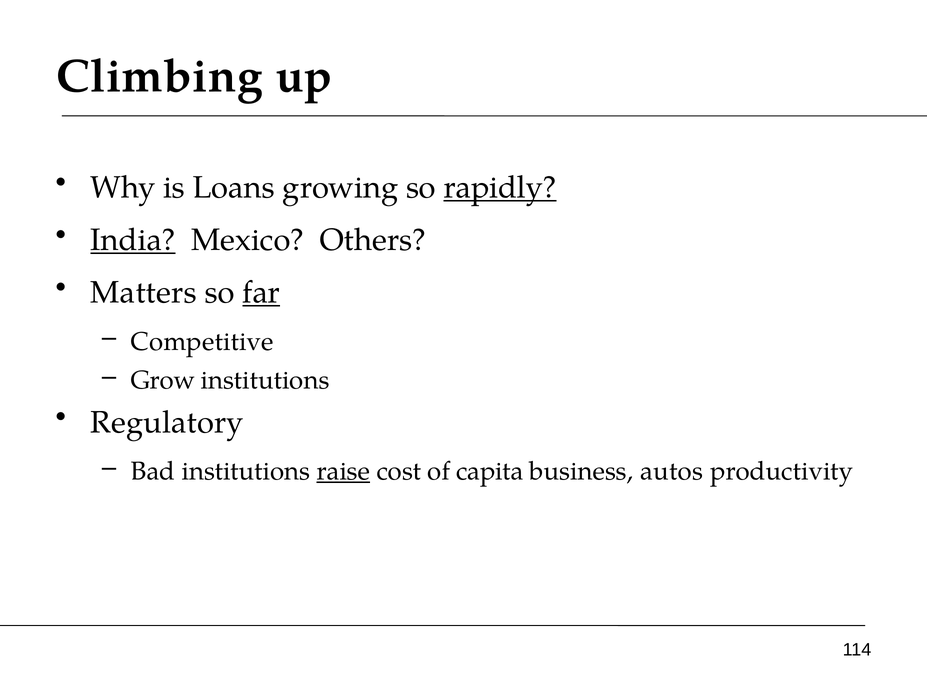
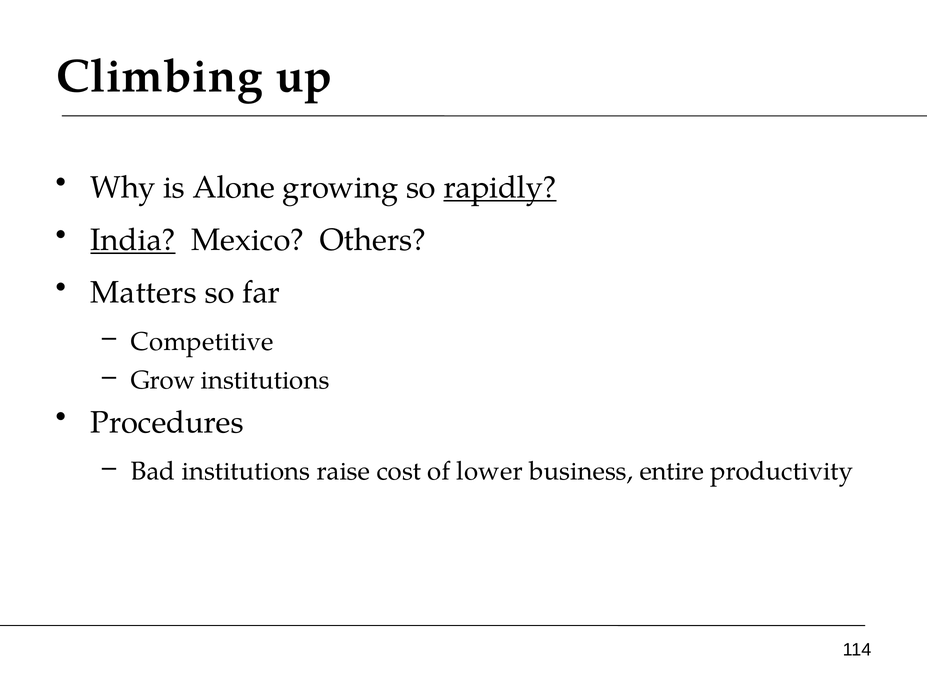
Loans: Loans -> Alone (234, 188)
far underline: present -> none (261, 293)
Regulatory: Regulatory -> Procedures (167, 422)
raise underline: present -> none (343, 472)
capita: capita -> lower (490, 472)
autos: autos -> entire (672, 472)
